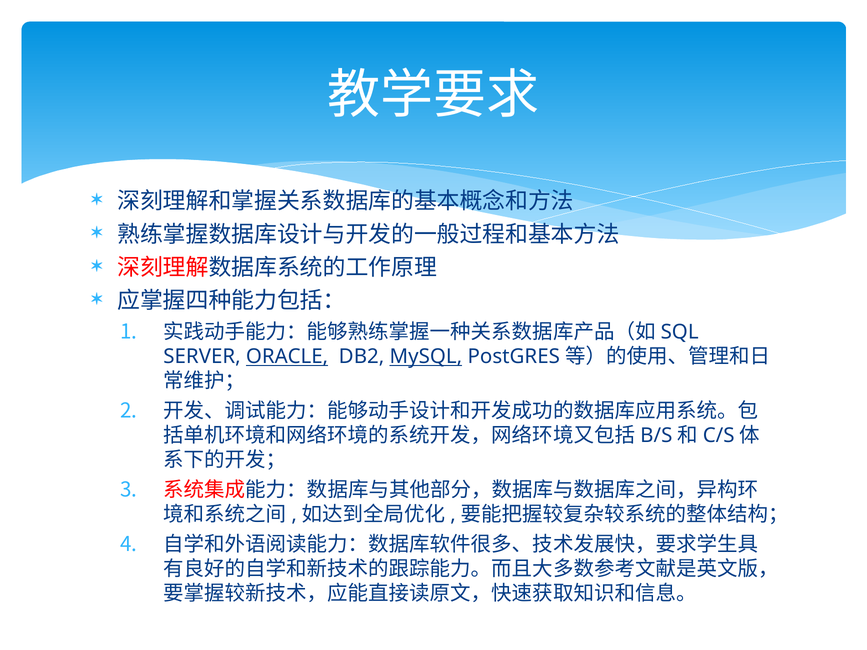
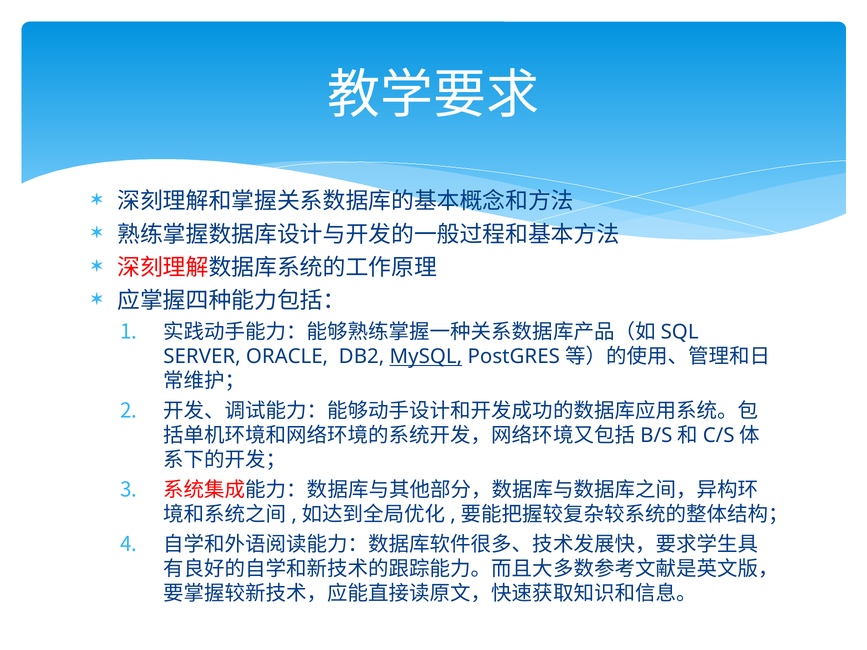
ORACLE underline: present -> none (287, 357)
